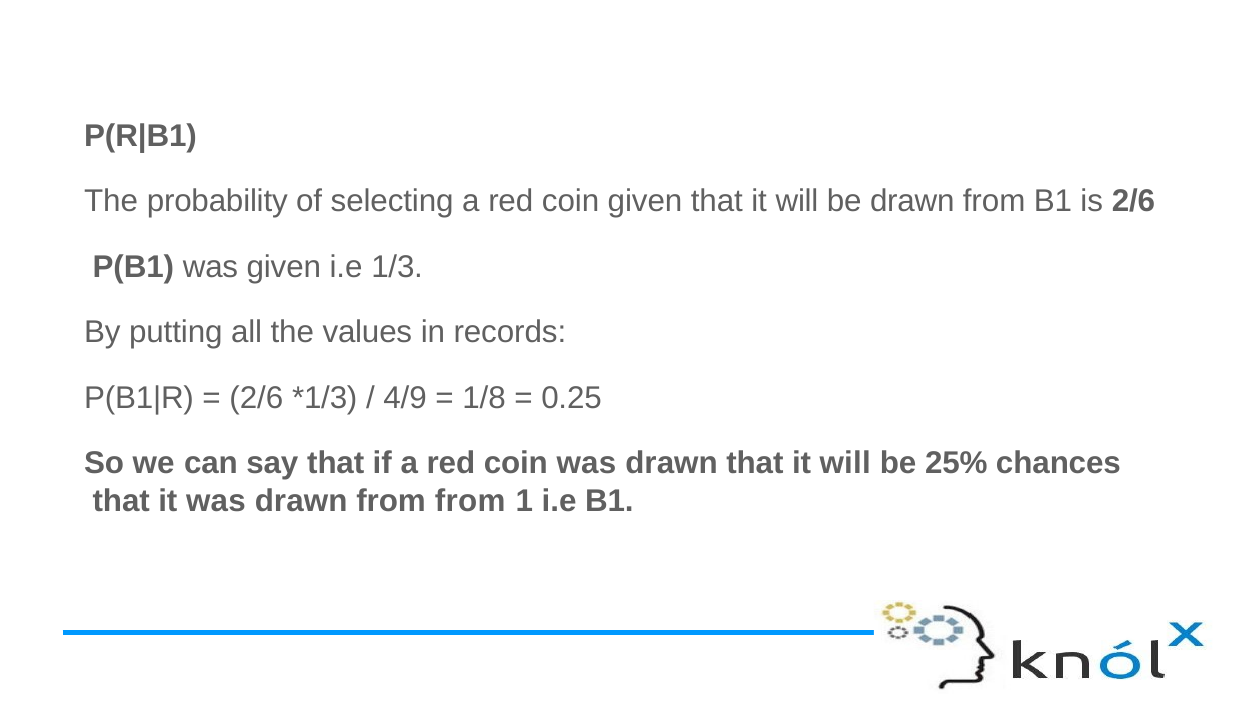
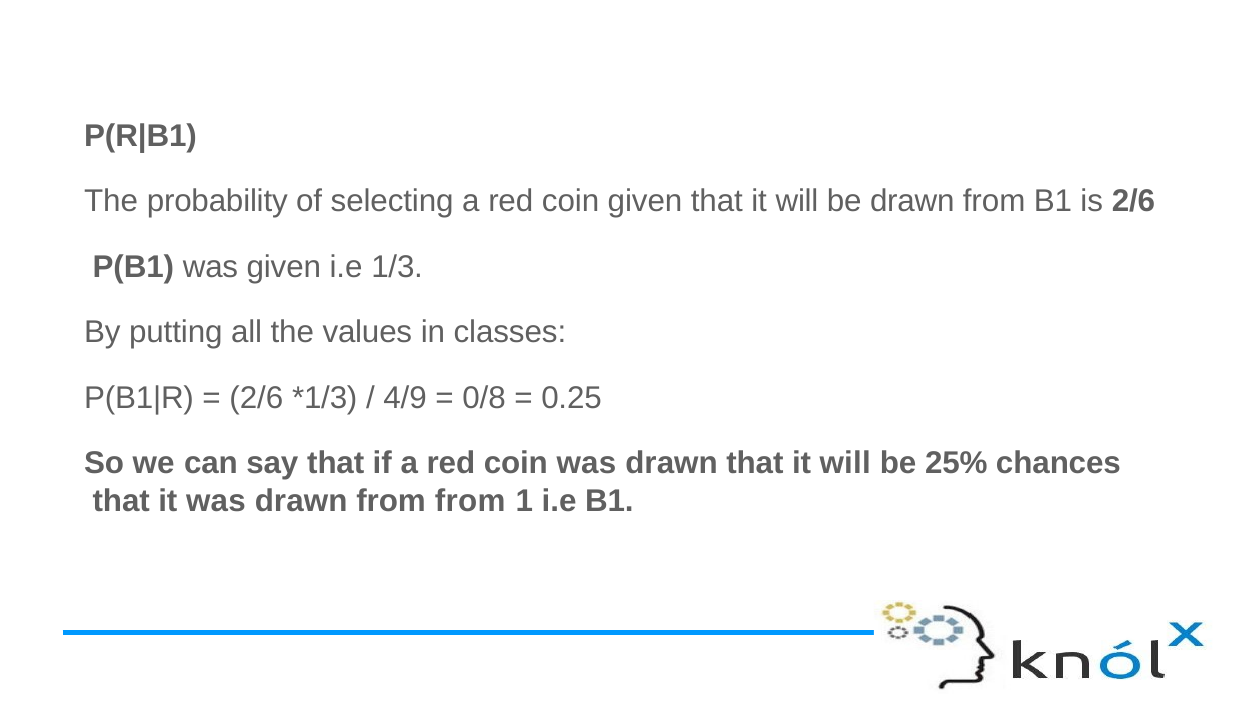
records: records -> classes (510, 332)
1/8: 1/8 -> 0/8 (484, 398)
